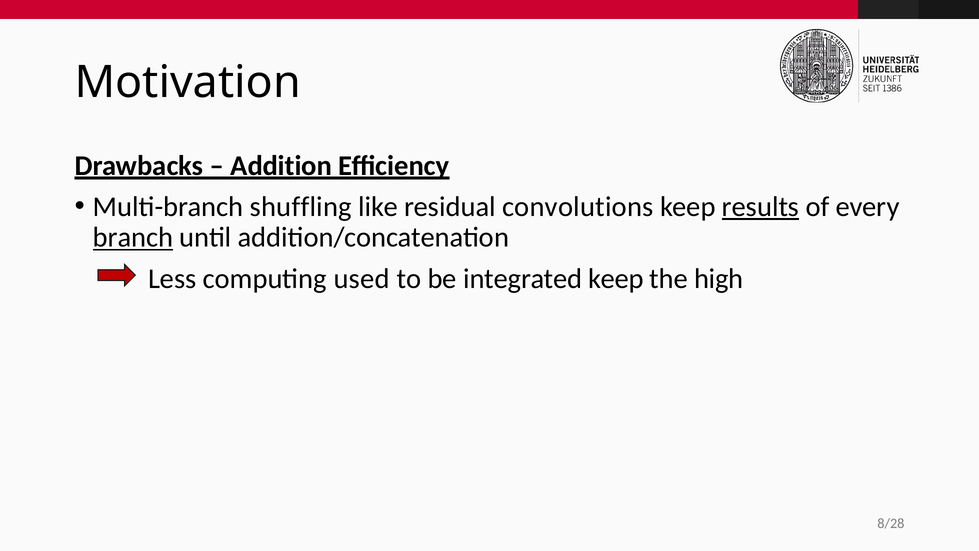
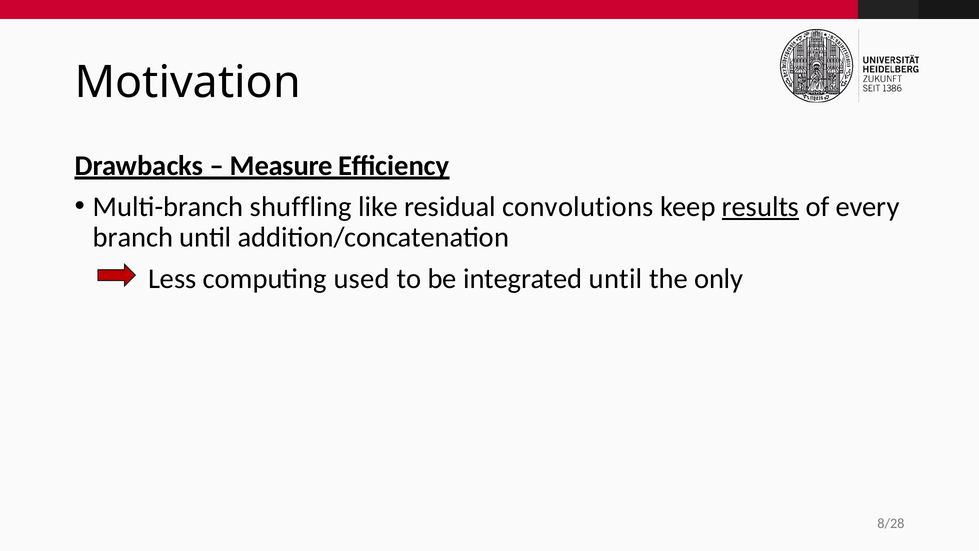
Addition: Addition -> Measure (281, 166)
branch underline: present -> none (133, 237)
integrated keep: keep -> until (616, 278)
high: high -> only (719, 278)
